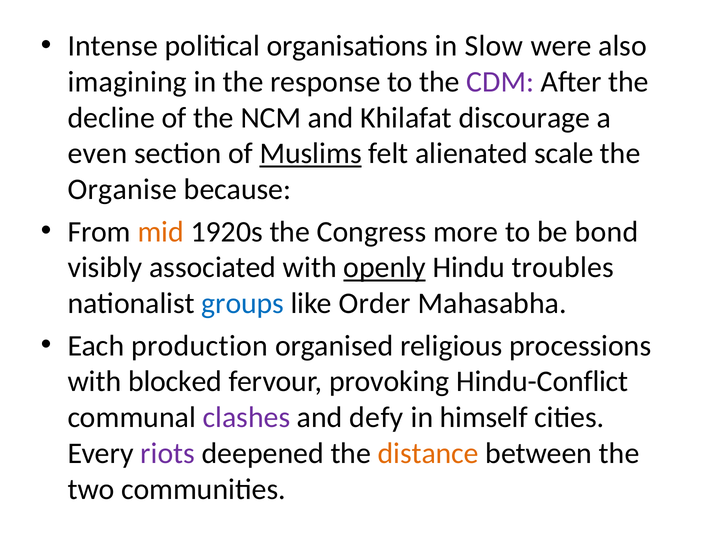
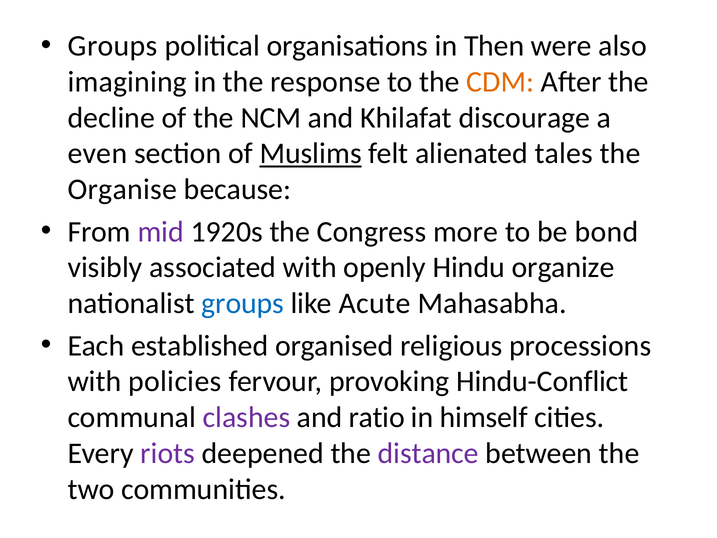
Intense: Intense -> Groups (113, 46)
Slow: Slow -> Then (494, 46)
CDM colour: purple -> orange (500, 82)
scale: scale -> tales (564, 154)
mid colour: orange -> purple (161, 232)
openly underline: present -> none (385, 267)
troubles: troubles -> organize (563, 267)
Order: Order -> Acute (375, 303)
production: production -> established (200, 346)
blocked: blocked -> policies (175, 381)
defy: defy -> ratio (377, 417)
distance colour: orange -> purple (428, 453)
